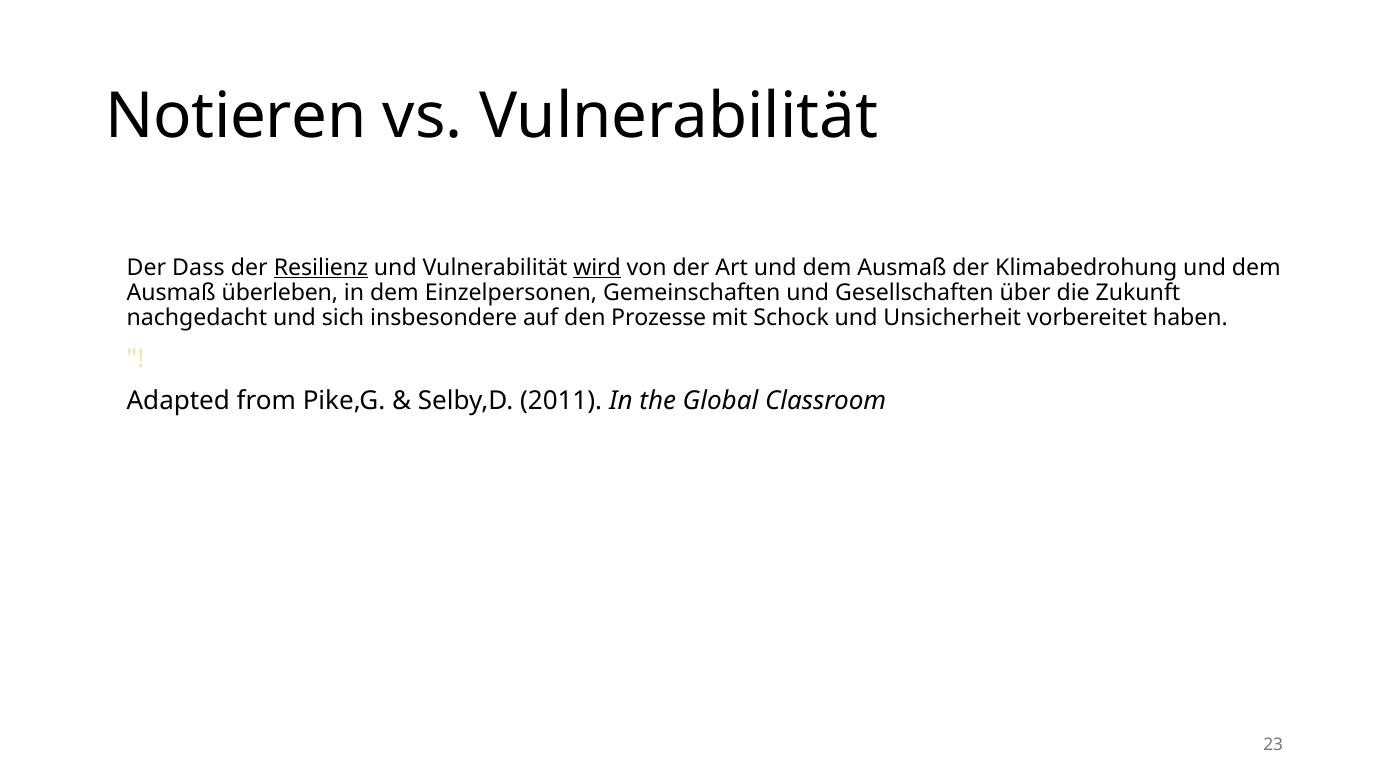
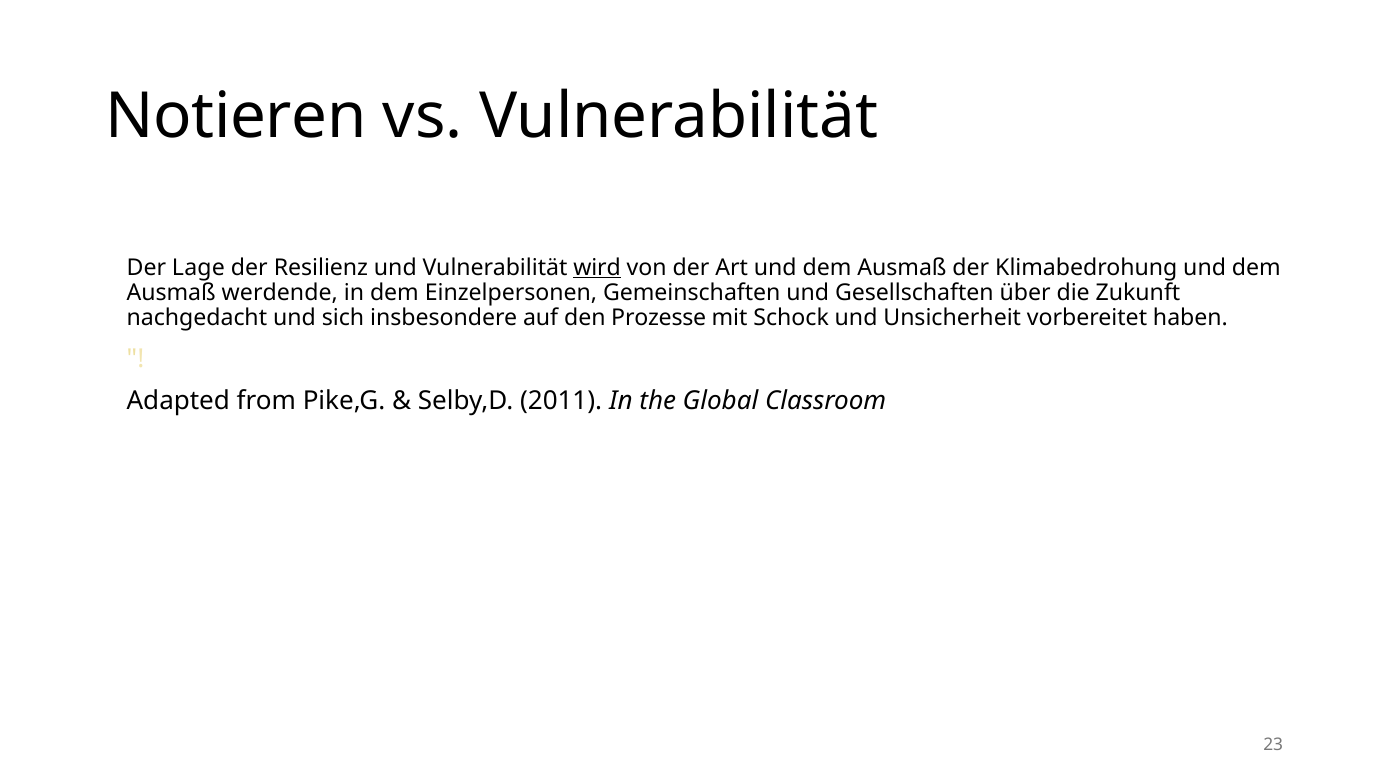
Dass: Dass -> Lage (198, 268)
Resilienz underline: present -> none (321, 268)
überleben: überleben -> werdende (280, 293)
